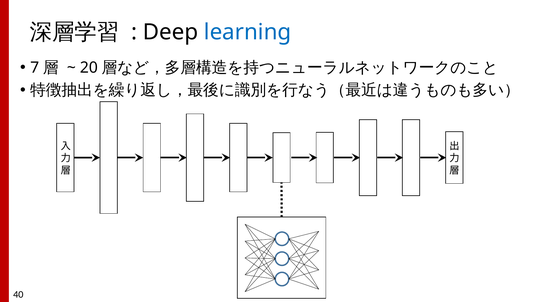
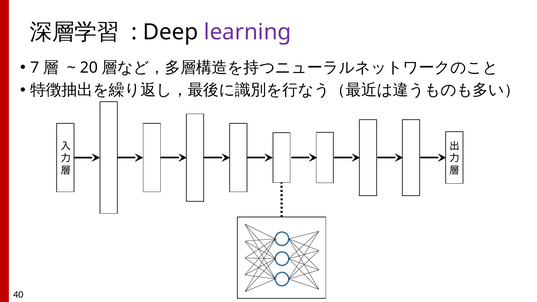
learning colour: blue -> purple (248, 32)
